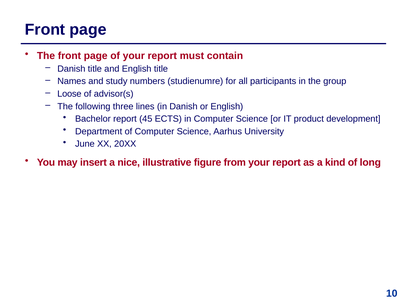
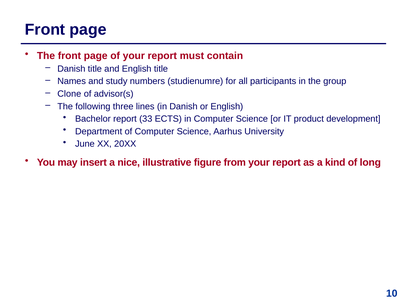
Loose: Loose -> Clone (69, 94)
45: 45 -> 33 (146, 119)
